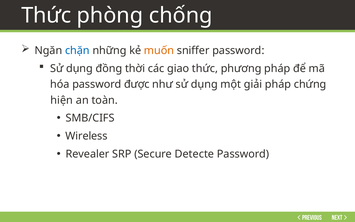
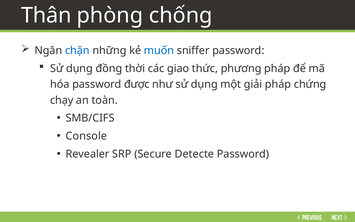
Thức: Thức -> Thân (46, 16)
muốn colour: orange -> blue (159, 51)
hiện: hiện -> chạy (62, 100)
Wireless: Wireless -> Console (86, 136)
